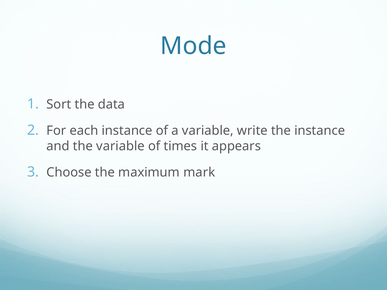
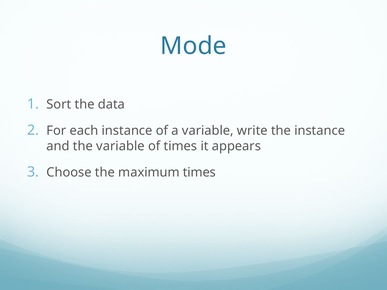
maximum mark: mark -> times (199, 172)
